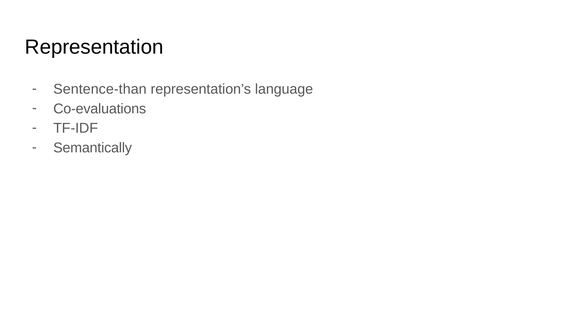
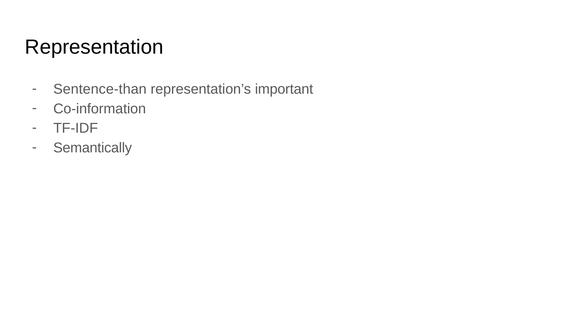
language: language -> important (284, 89)
Co-evaluations: Co-evaluations -> Co-information (100, 109)
